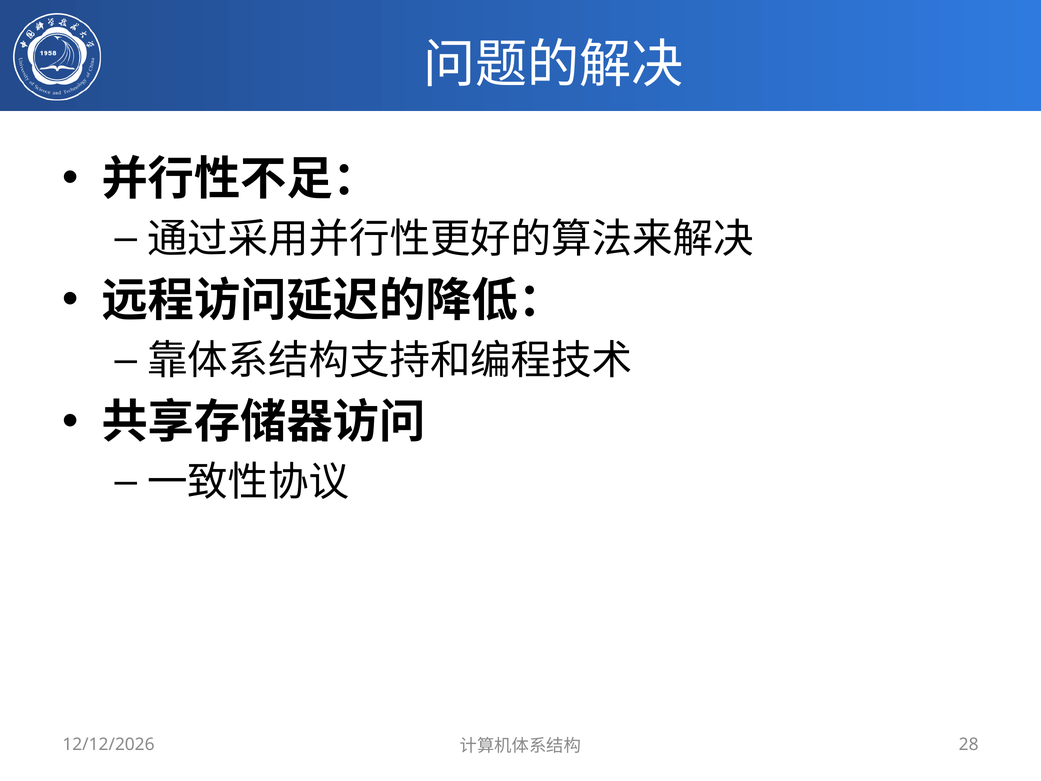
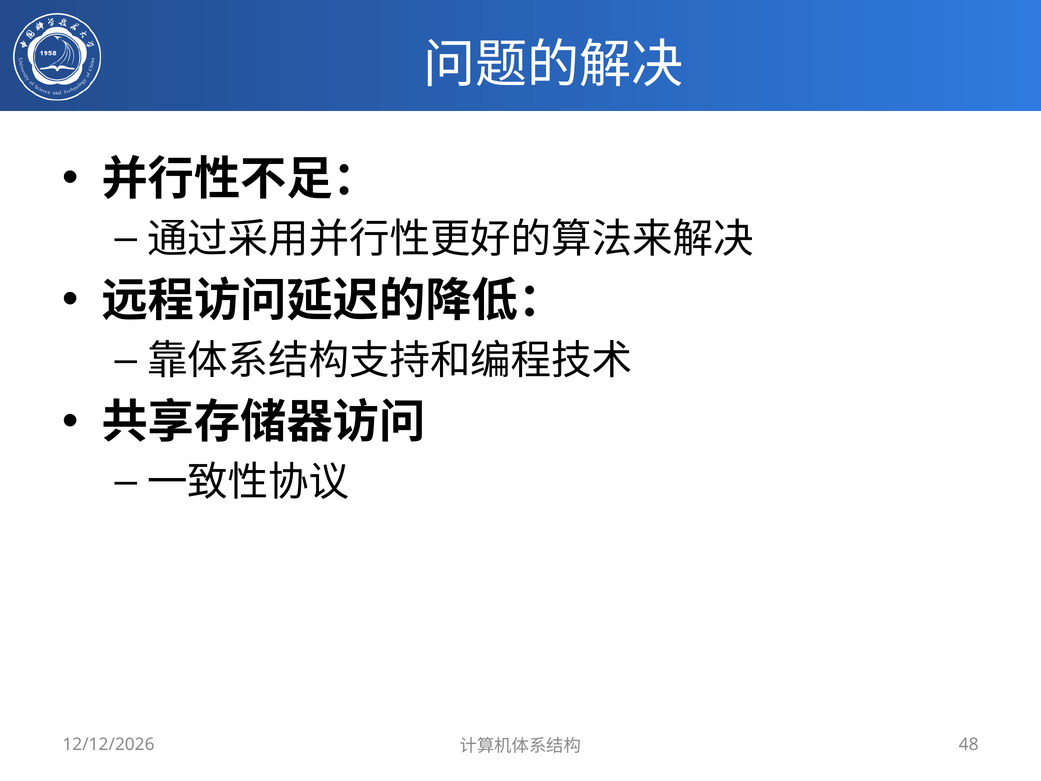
28: 28 -> 48 (969, 744)
